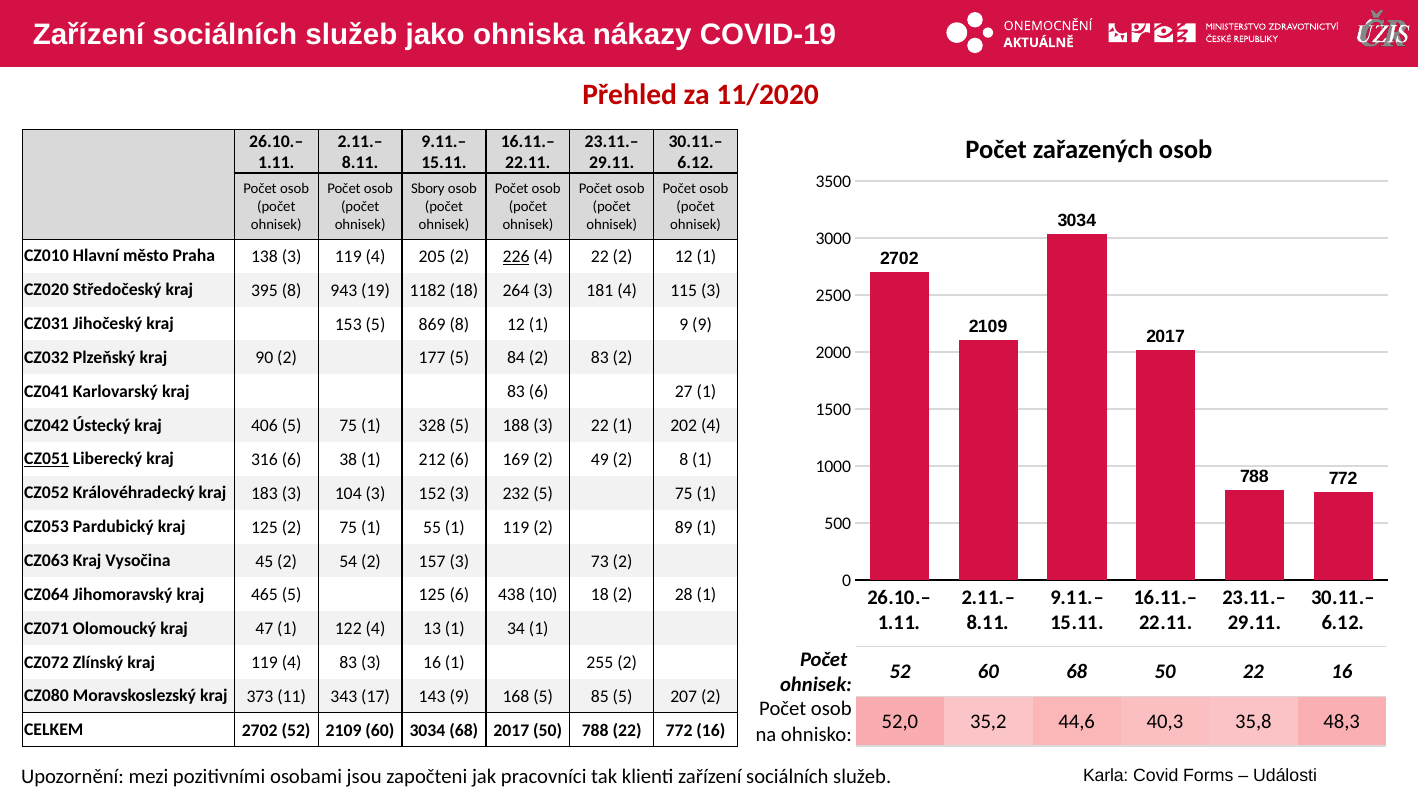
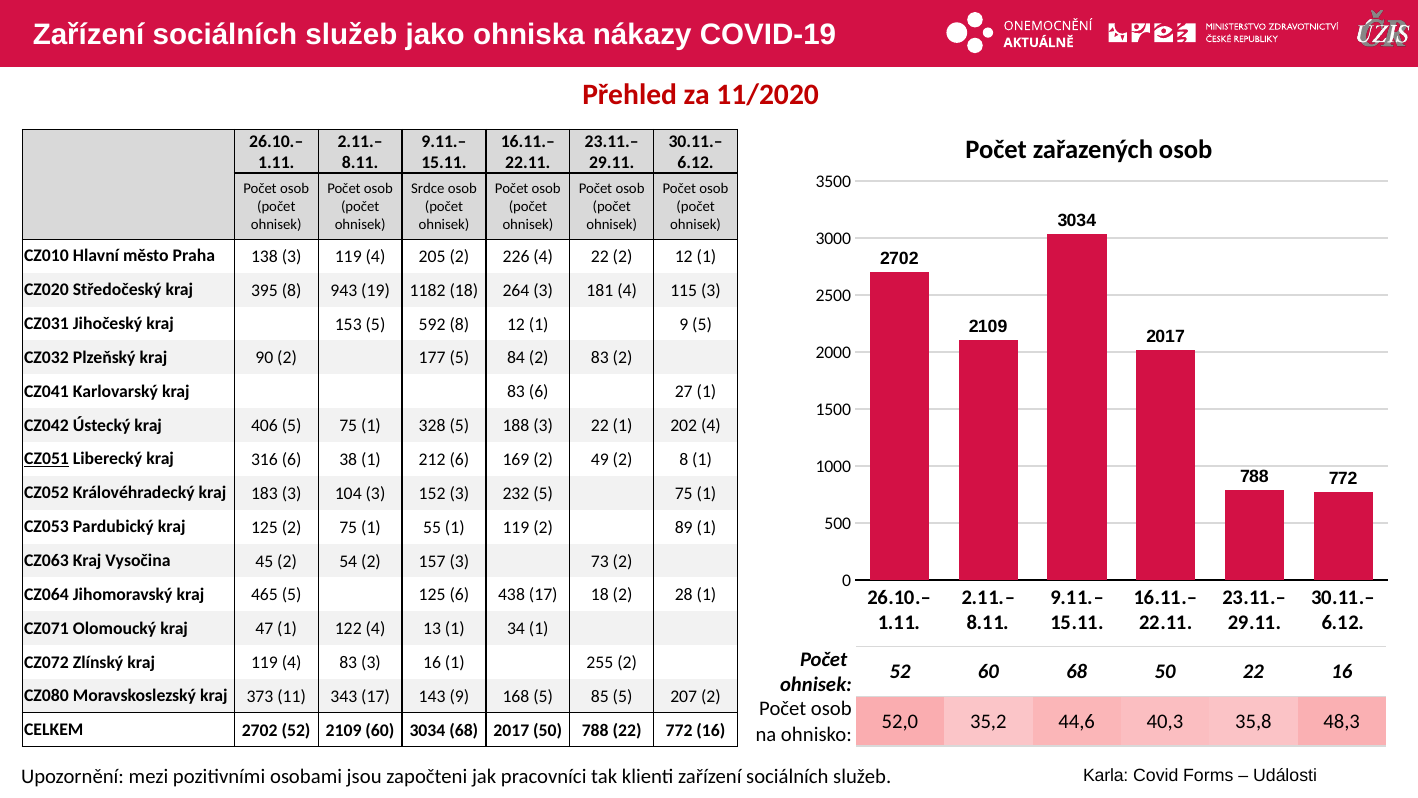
Sbory: Sbory -> Srdce (428, 189)
226 underline: present -> none (516, 256)
869: 869 -> 592 (432, 324)
9 9: 9 -> 5 (702, 324)
438 10: 10 -> 17 (543, 595)
